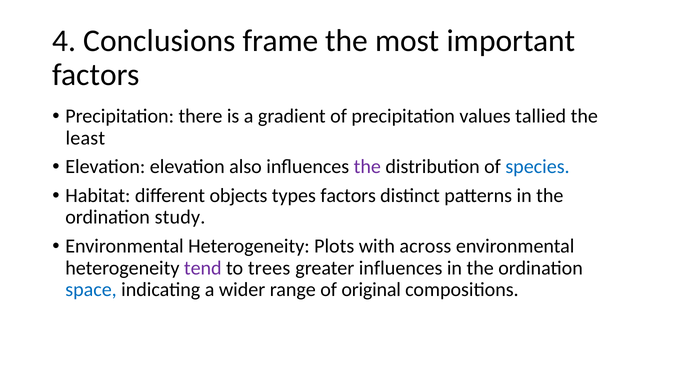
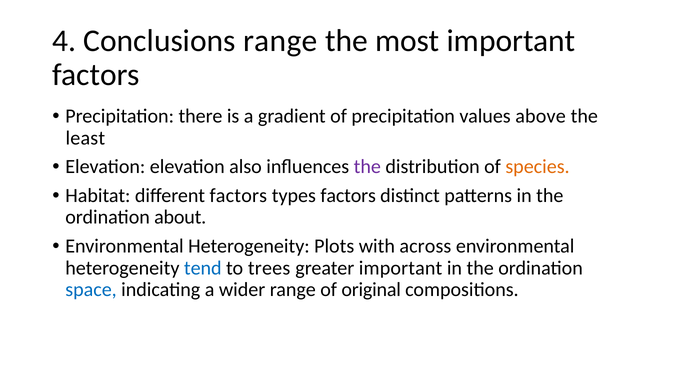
Conclusions frame: frame -> range (280, 41)
tallied: tallied -> above (541, 116)
species colour: blue -> orange (538, 167)
different objects: objects -> factors (238, 196)
study: study -> about (180, 217)
tend colour: purple -> blue (203, 268)
greater influences: influences -> important (401, 268)
